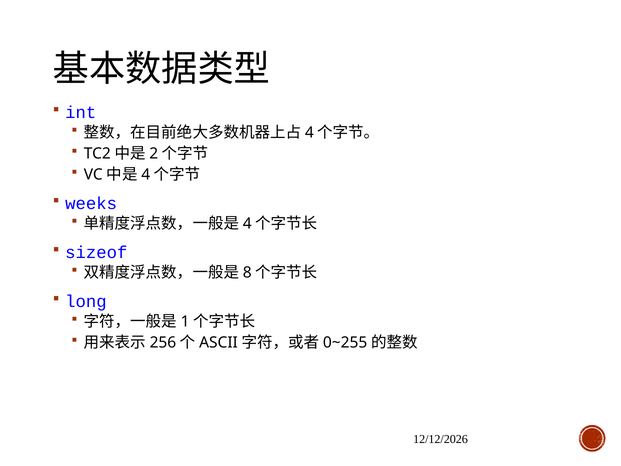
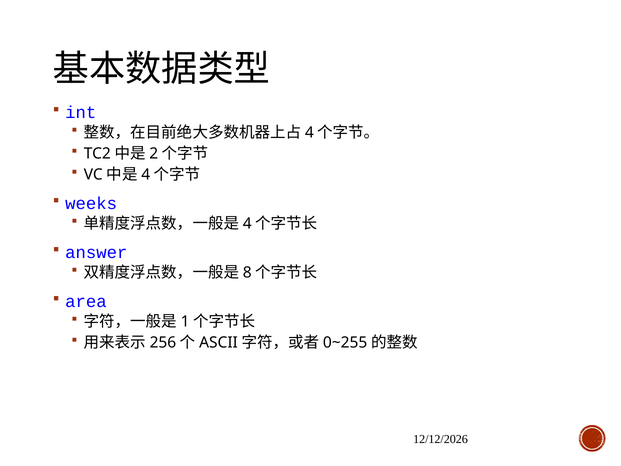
sizeof: sizeof -> answer (96, 252)
long: long -> area (86, 301)
